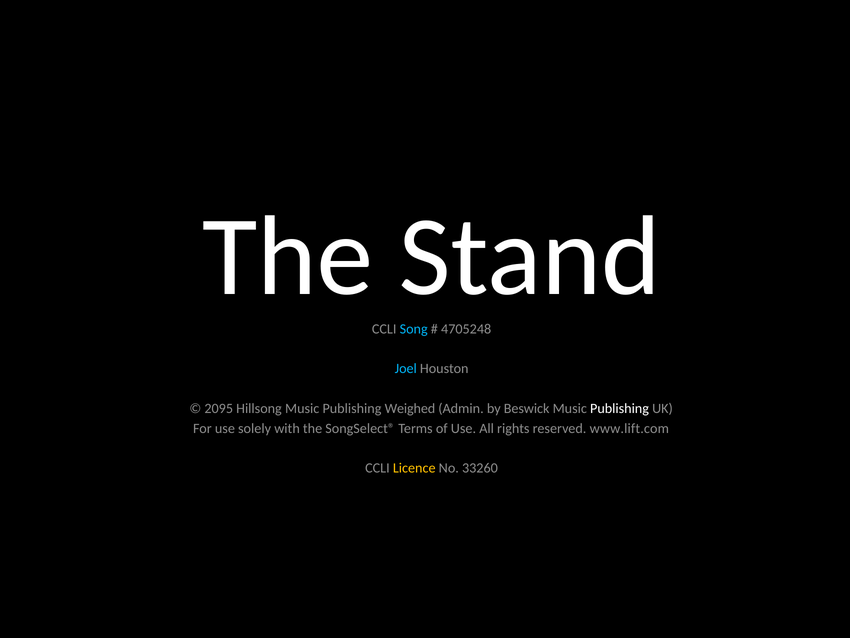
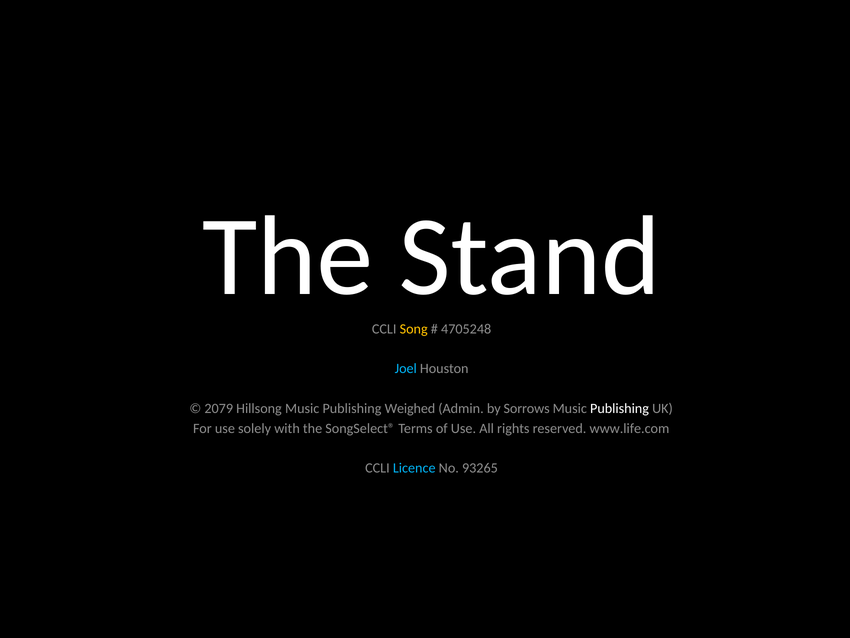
Song colour: light blue -> yellow (414, 329)
2095: 2095 -> 2079 (219, 408)
Beswick: Beswick -> Sorrows (527, 408)
www.lift.com: www.lift.com -> www.life.com (629, 428)
Licence colour: yellow -> light blue (414, 468)
33260: 33260 -> 93265 (480, 468)
